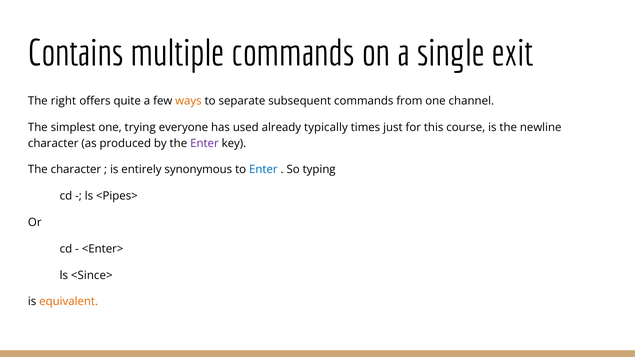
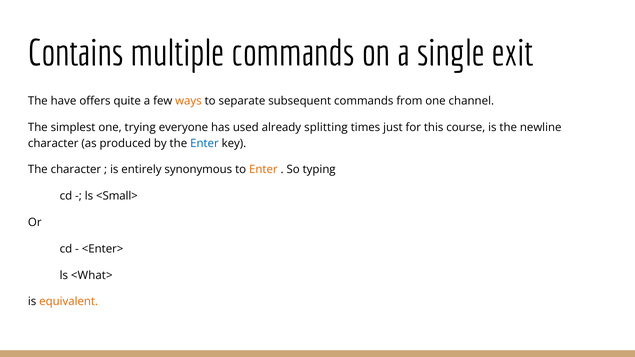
right: right -> have (64, 101)
typically: typically -> splitting (326, 128)
Enter colour: purple -> blue (204, 143)
Enter colour: blue -> orange (263, 170)
<Pipes>: <Pipes> -> <Small> (117, 196)
<Since>: <Since> -> <What> (92, 275)
